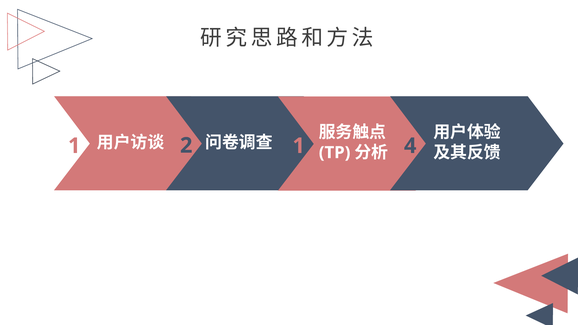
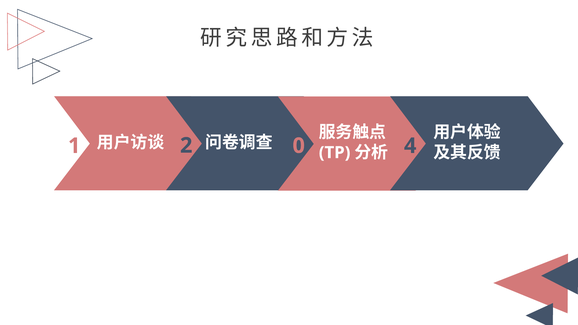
2 1: 1 -> 0 (299, 146)
